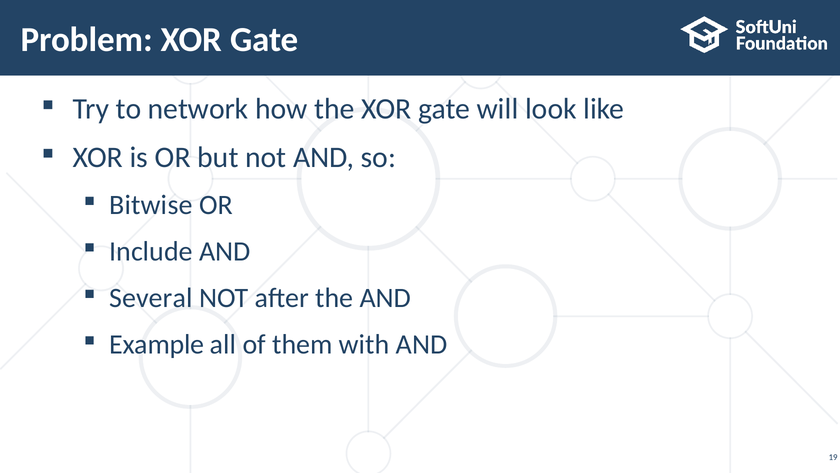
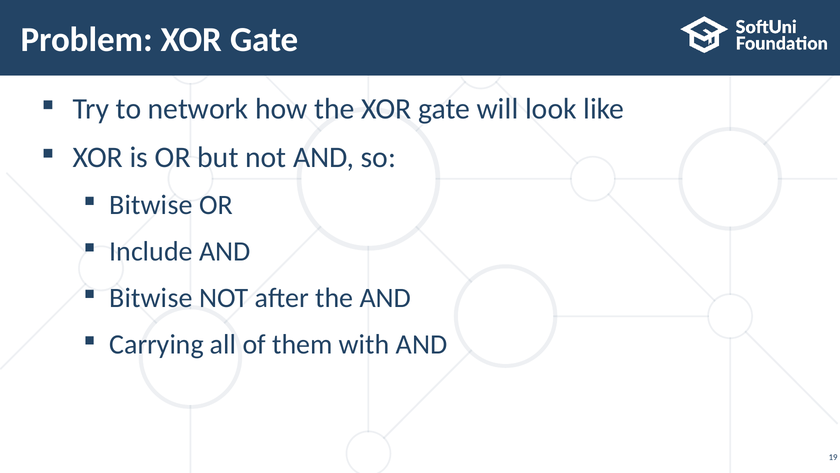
Several: Several -> Bitwise (151, 298)
Example: Example -> Carrying (157, 344)
